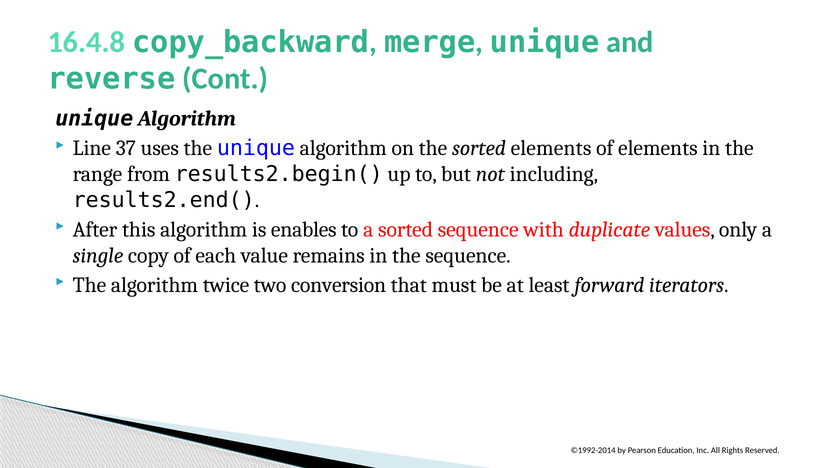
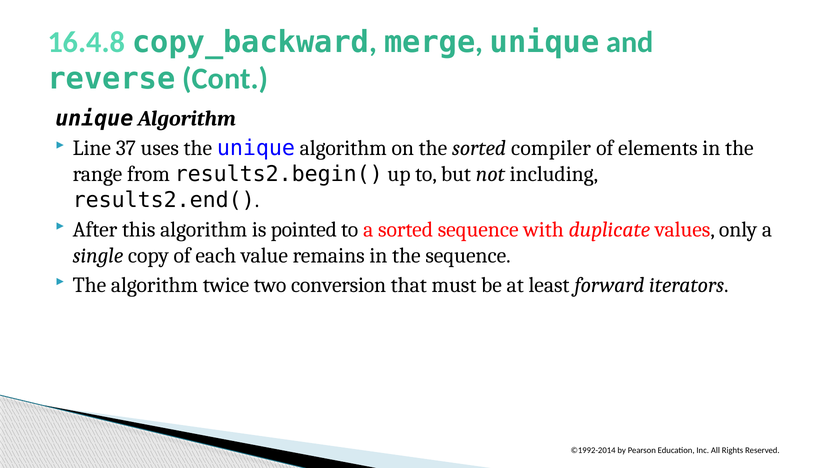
sorted elements: elements -> compiler (551, 148)
enables: enables -> pointed (304, 229)
